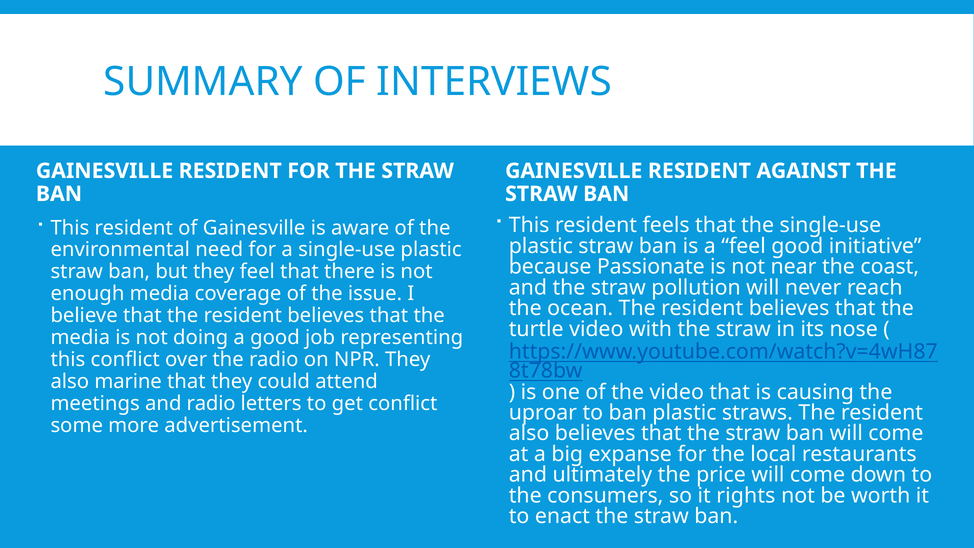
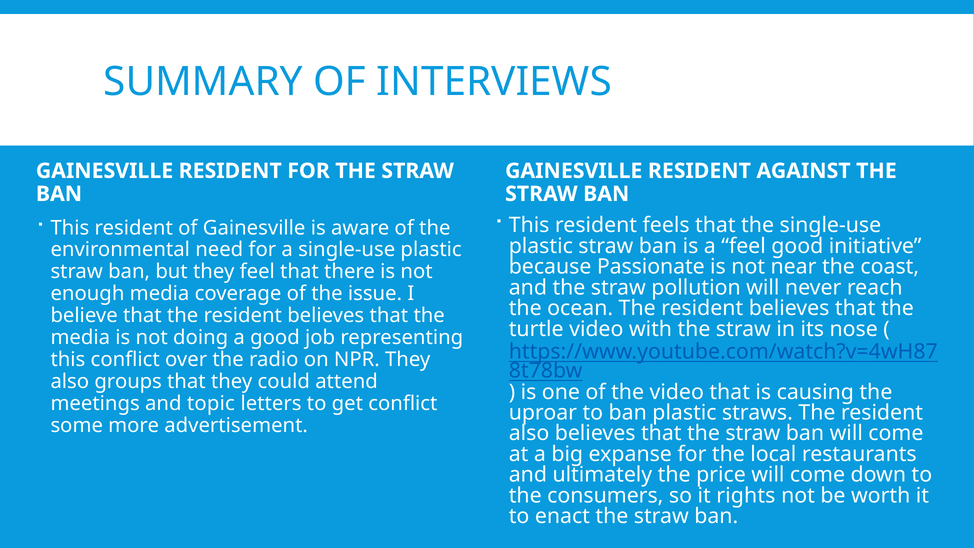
marine: marine -> groups (128, 381)
and radio: radio -> topic (211, 403)
